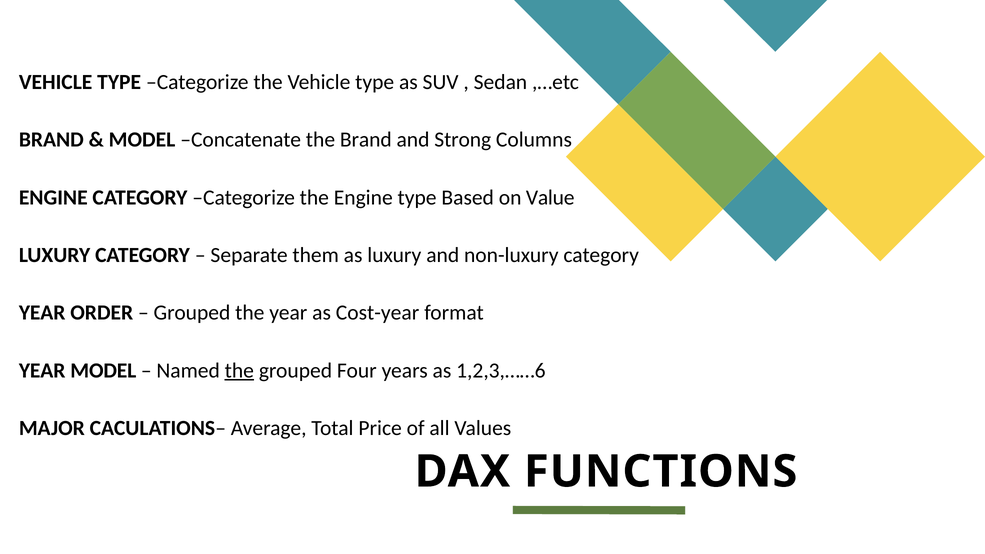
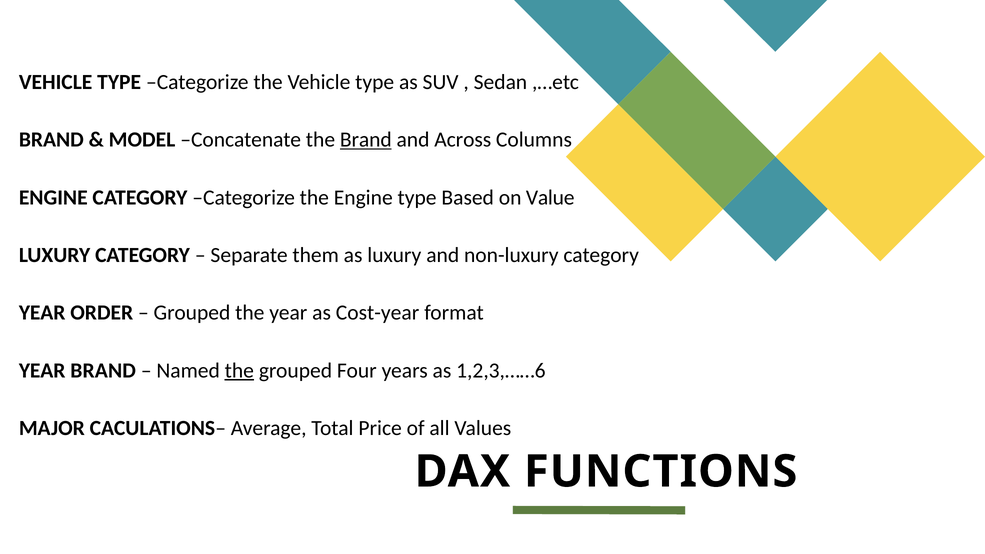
Brand underline: none -> present (366, 140)
Strong: Strong -> Across (463, 140)
YEAR MODEL: MODEL -> BRAND (103, 370)
